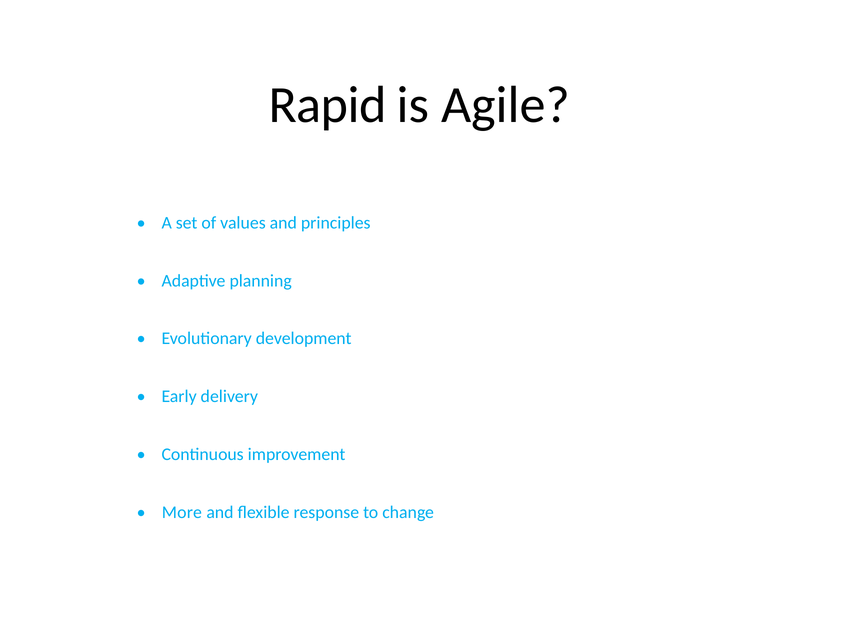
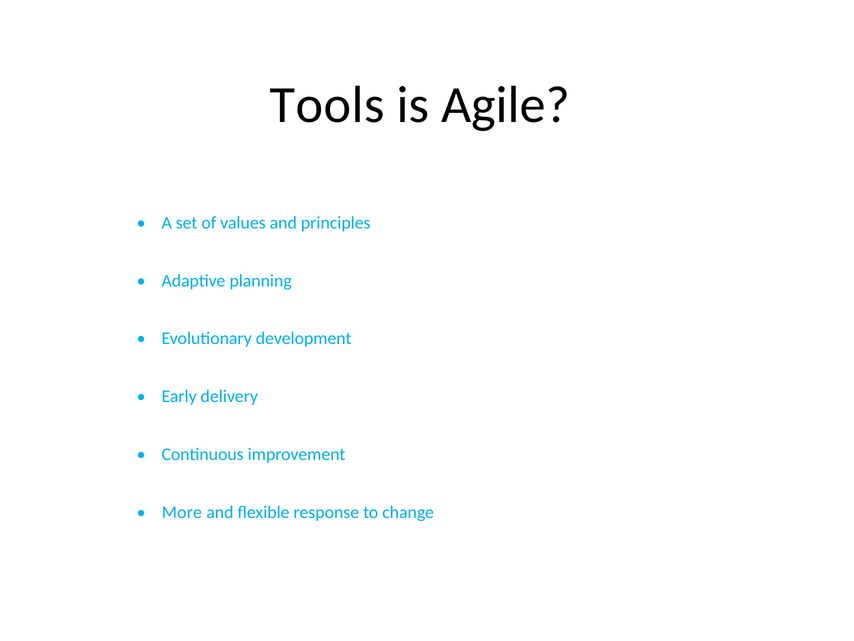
Rapid: Rapid -> Tools (327, 105)
